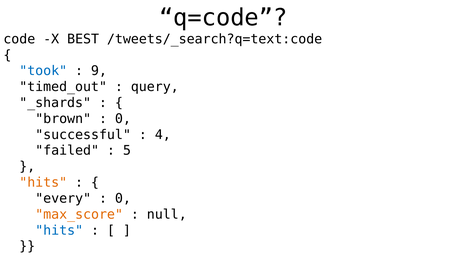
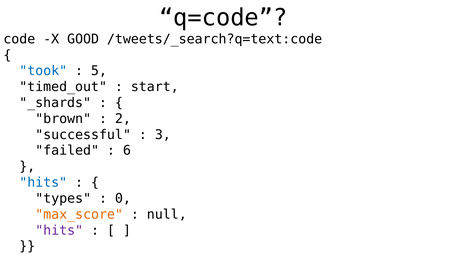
BEST: BEST -> GOOD (83, 39)
9: 9 -> 5 (99, 71)
query: query -> start (155, 87)
0: 0 -> 2 (123, 119)
4: 4 -> 3 (163, 135)
5: 5 -> 6 (127, 151)
hits colour: orange -> blue (43, 182)
every: every -> types (63, 198)
hits colour: blue -> purple (59, 230)
